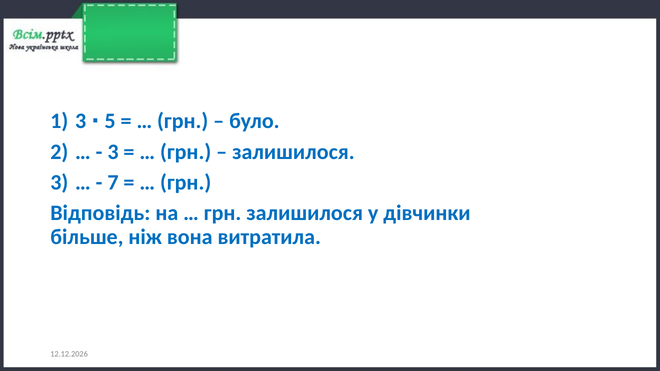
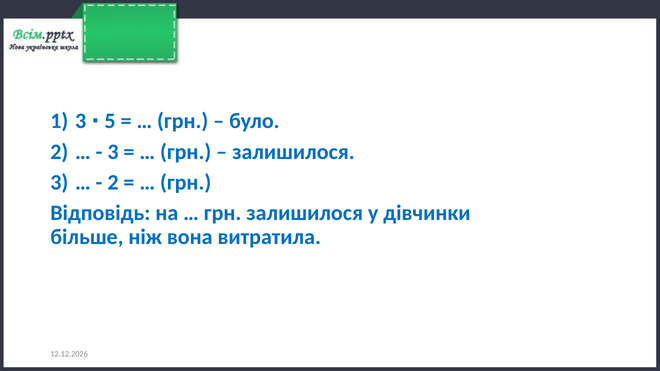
7: 7 -> 2 (113, 183)
